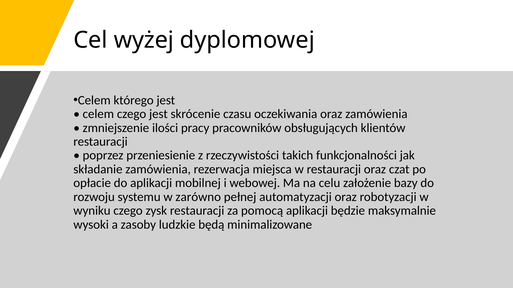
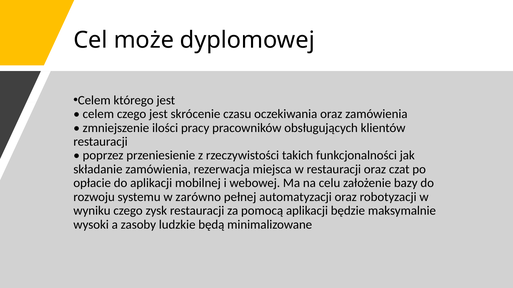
wyżej: wyżej -> może (144, 40)
